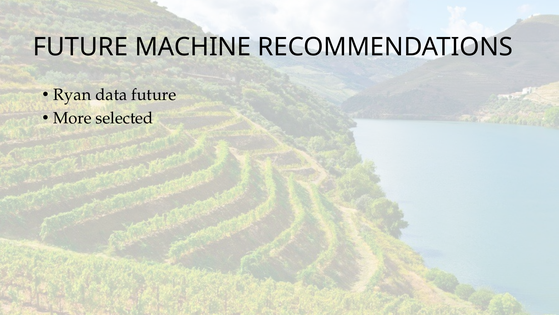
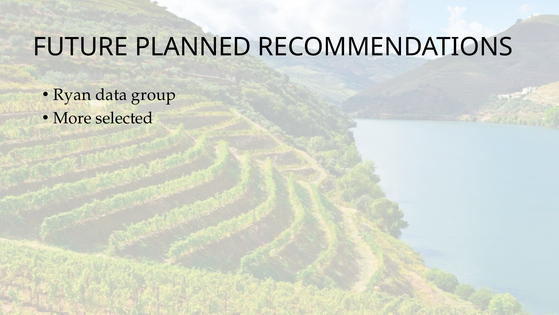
MACHINE: MACHINE -> PLANNED (193, 47)
data future: future -> group (154, 95)
